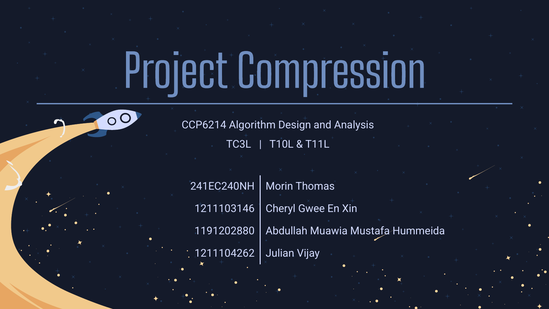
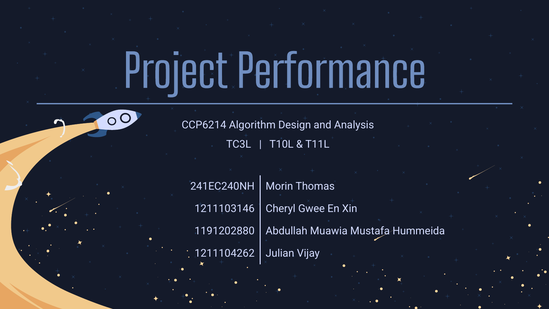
Compression: Compression -> Performance (331, 73)
